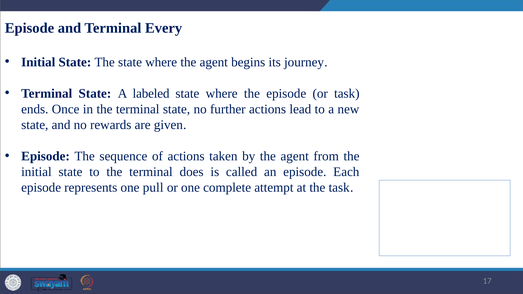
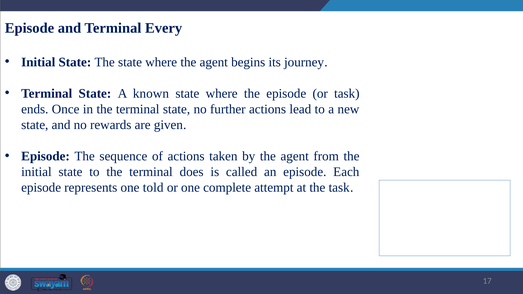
labeled: labeled -> known (151, 93)
pull: pull -> told (153, 188)
